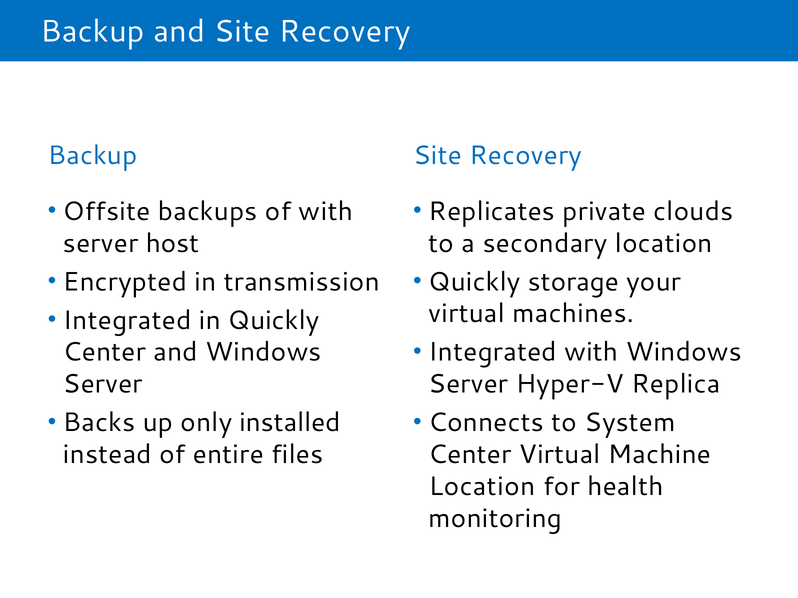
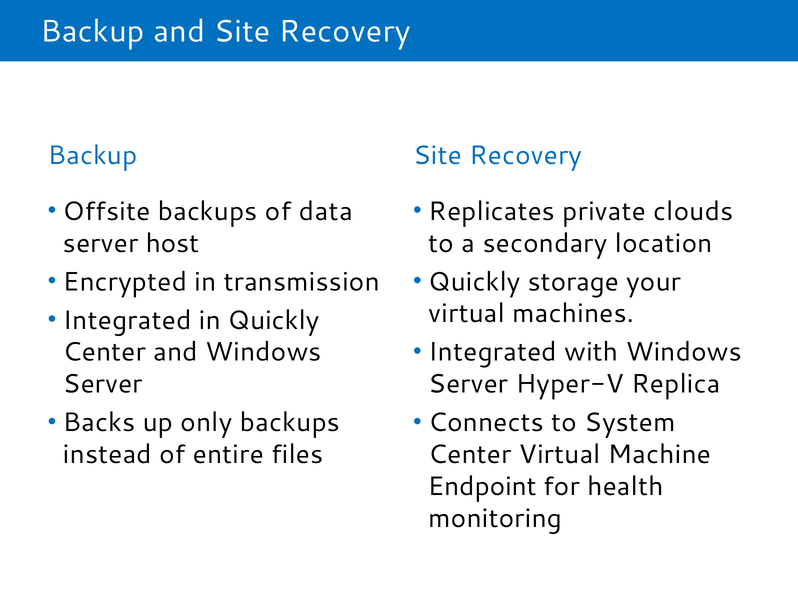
of with: with -> data (326, 212)
only installed: installed -> backups (290, 423)
Location: Location -> Endpoint (482, 487)
